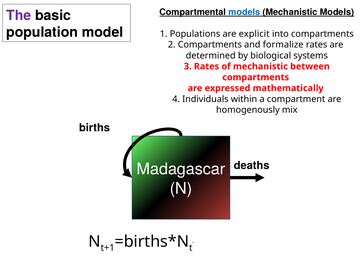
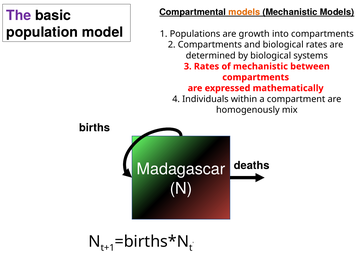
models colour: blue -> orange (244, 12)
explicit: explicit -> growth (254, 34)
and formalize: formalize -> biological (283, 45)
